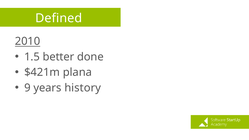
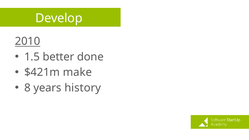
Defined: Defined -> Develop (59, 18)
plana: plana -> make (77, 72)
9: 9 -> 8 (27, 88)
